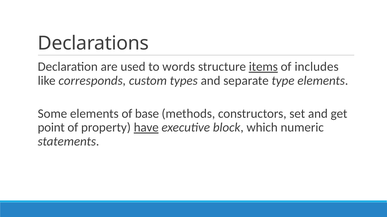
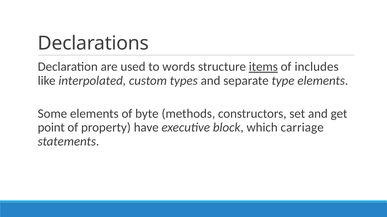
corresponds: corresponds -> interpolated (92, 81)
base: base -> byte (147, 114)
have underline: present -> none (146, 128)
numeric: numeric -> carriage (302, 128)
